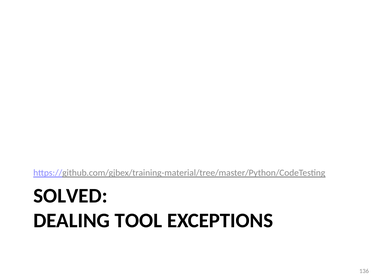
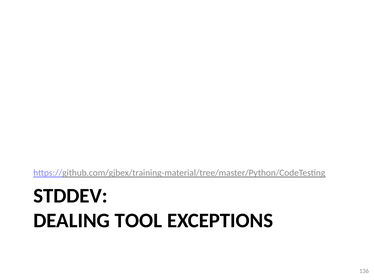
SOLVED: SOLVED -> STDDEV (70, 196)
